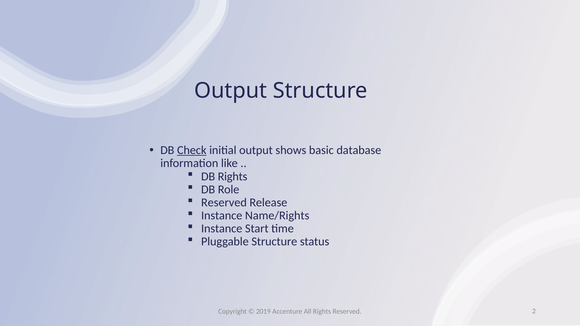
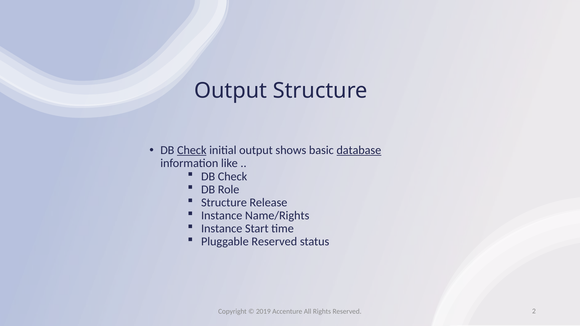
database underline: none -> present (359, 150)
Rights: Rights -> Check (233, 177)
Reserved: Reserved -> Structure (224, 203)
Pluggable Structure: Structure -> Reserved (274, 242)
